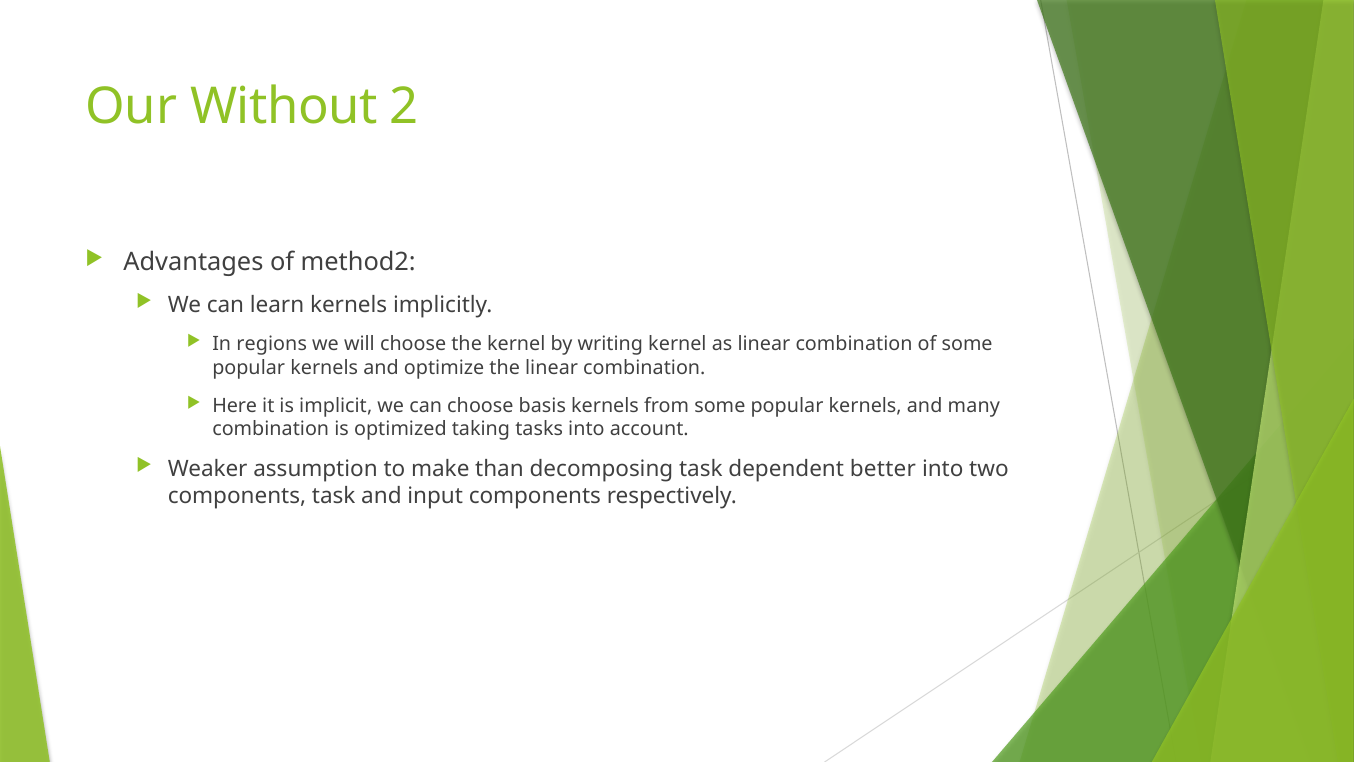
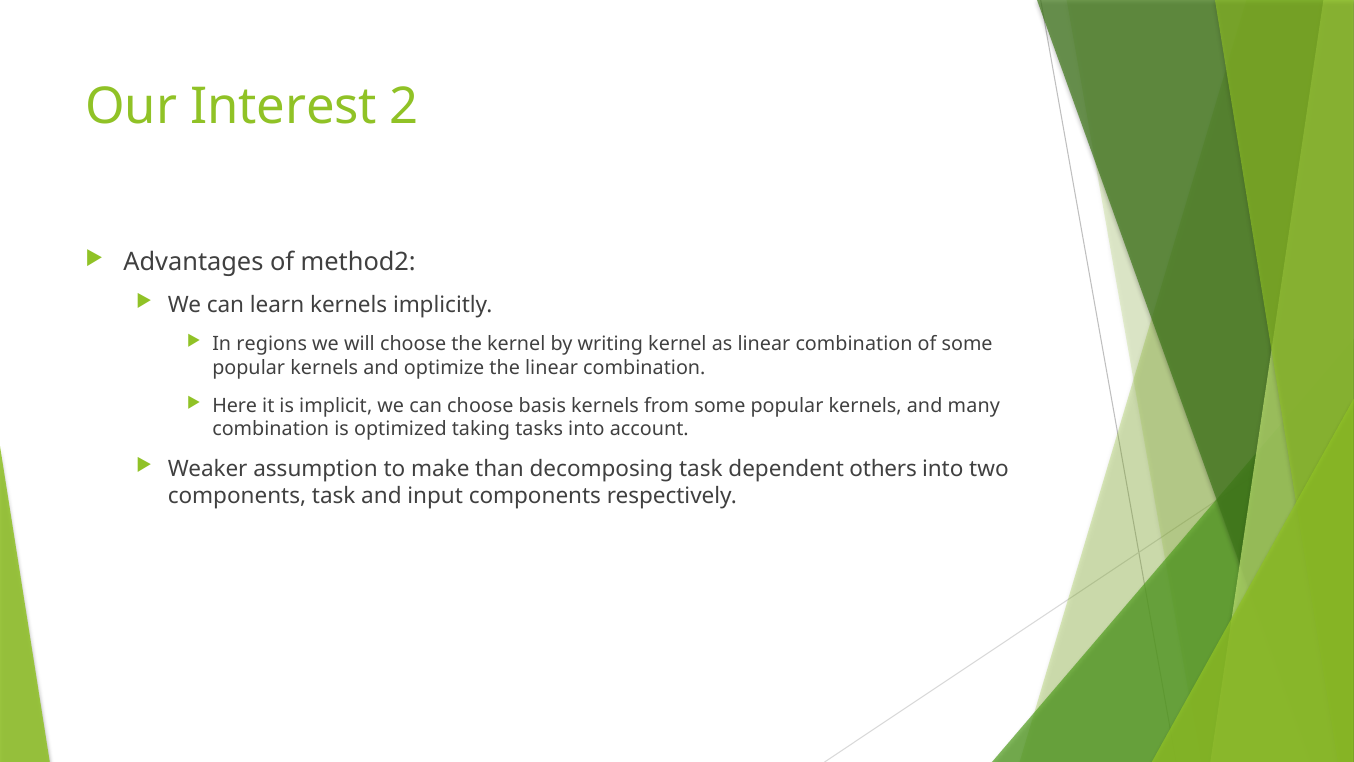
Without: Without -> Interest (284, 107)
better: better -> others (883, 469)
